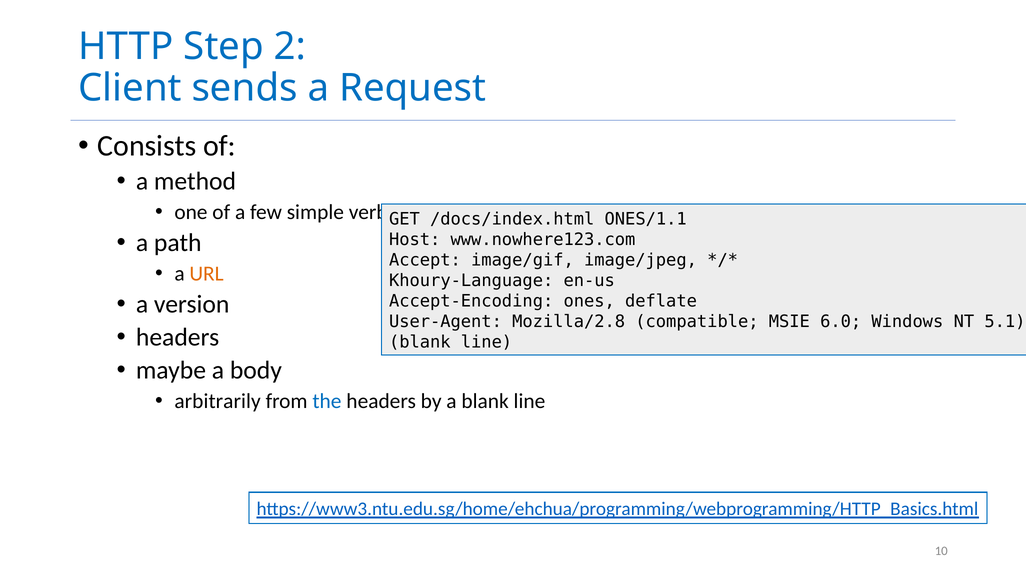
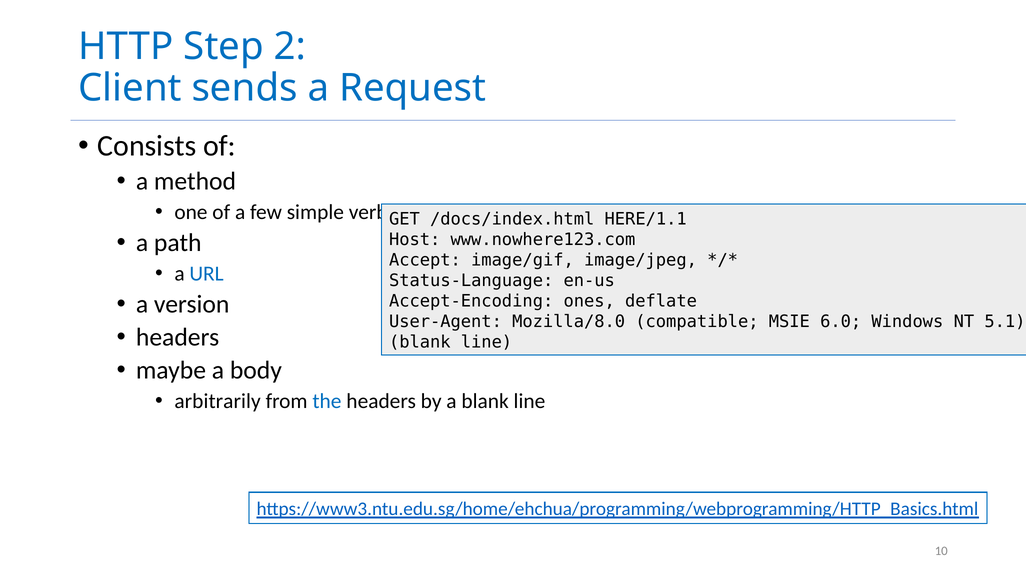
ONES/1.1: ONES/1.1 -> HERE/1.1 (646, 219)
URL colour: orange -> blue (207, 274)
Khoury-Language: Khoury-Language -> Status-Language (471, 281)
Mozilla/2.8: Mozilla/2.8 -> Mozilla/8.0 (569, 322)
